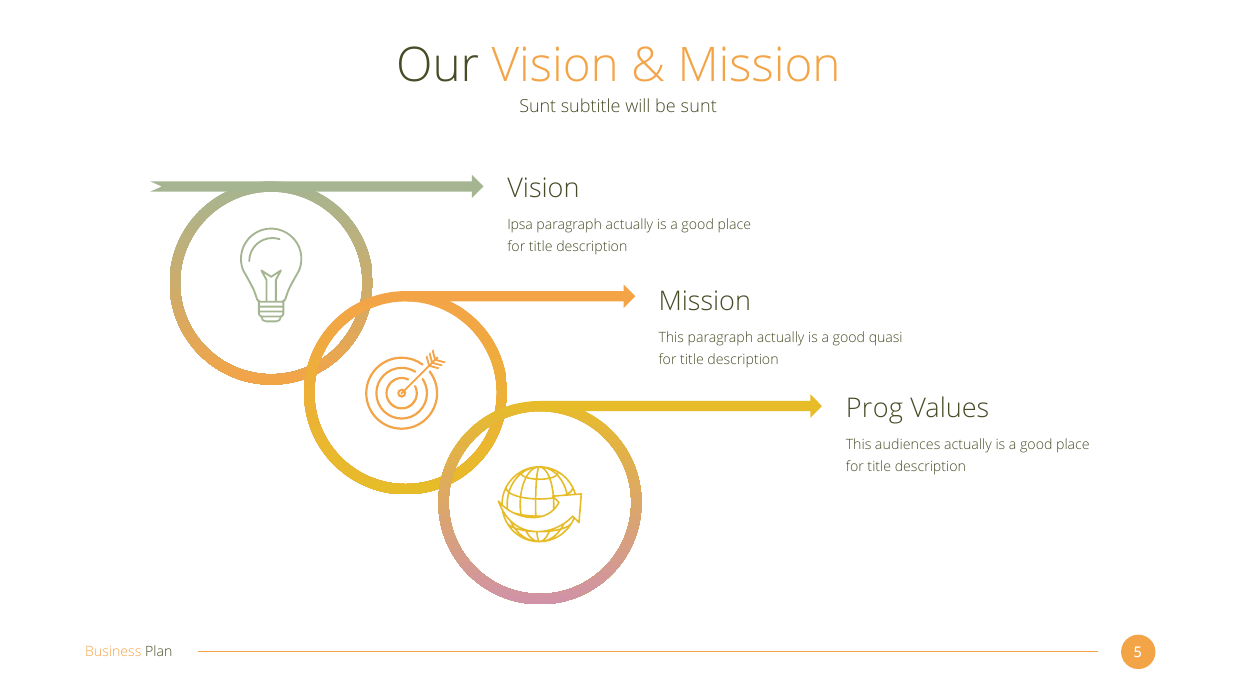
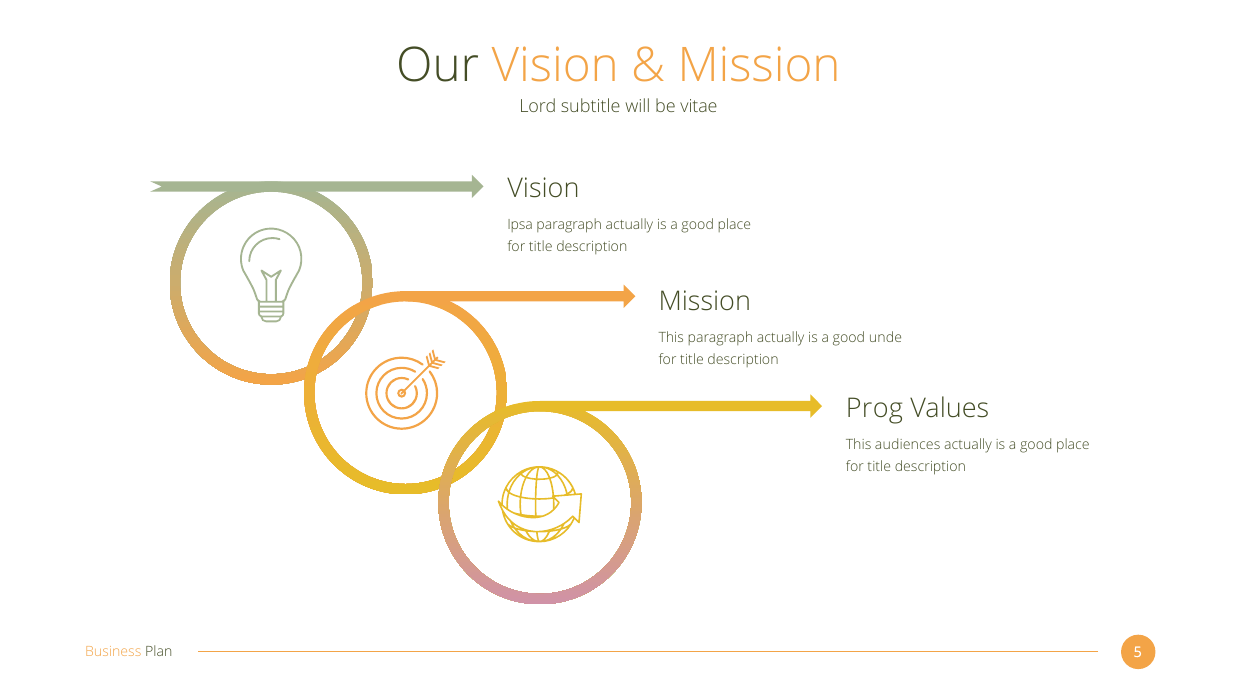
Sunt: Sunt -> Lord (538, 106)
be sunt: sunt -> vitae (699, 106)
quasi: quasi -> unde (886, 337)
